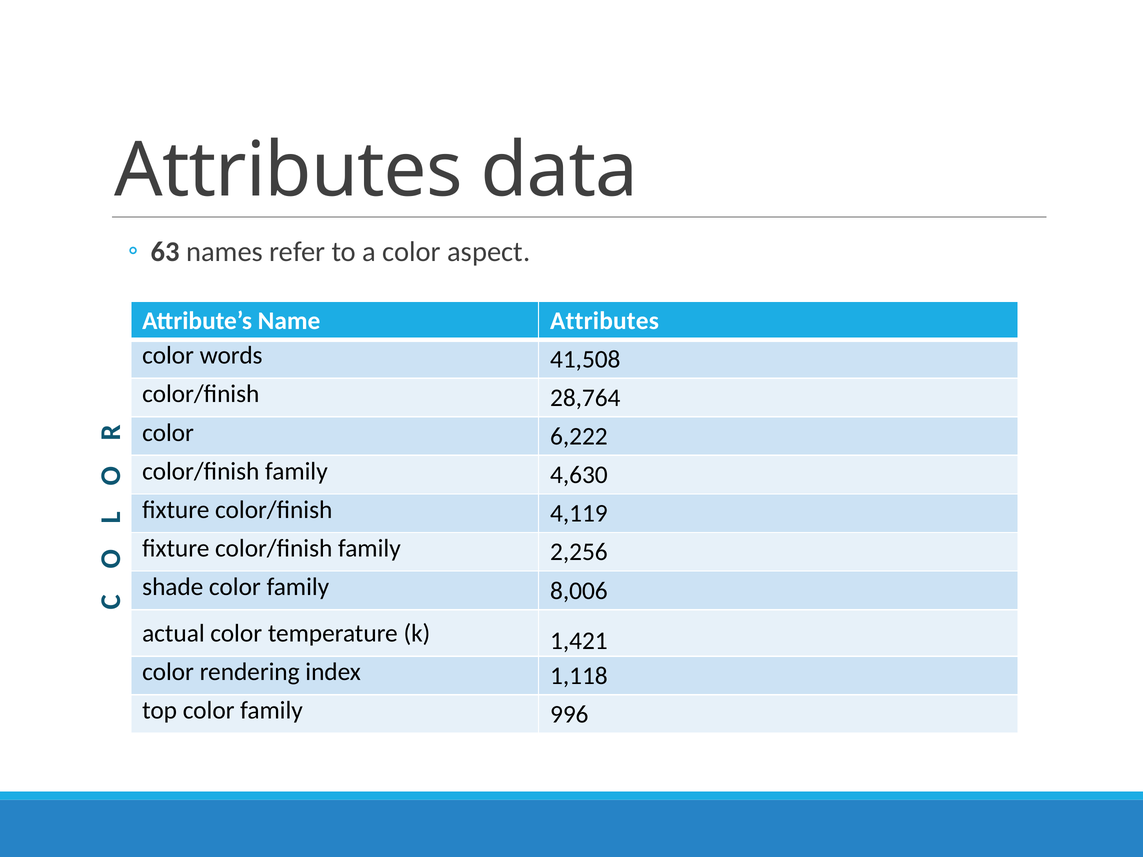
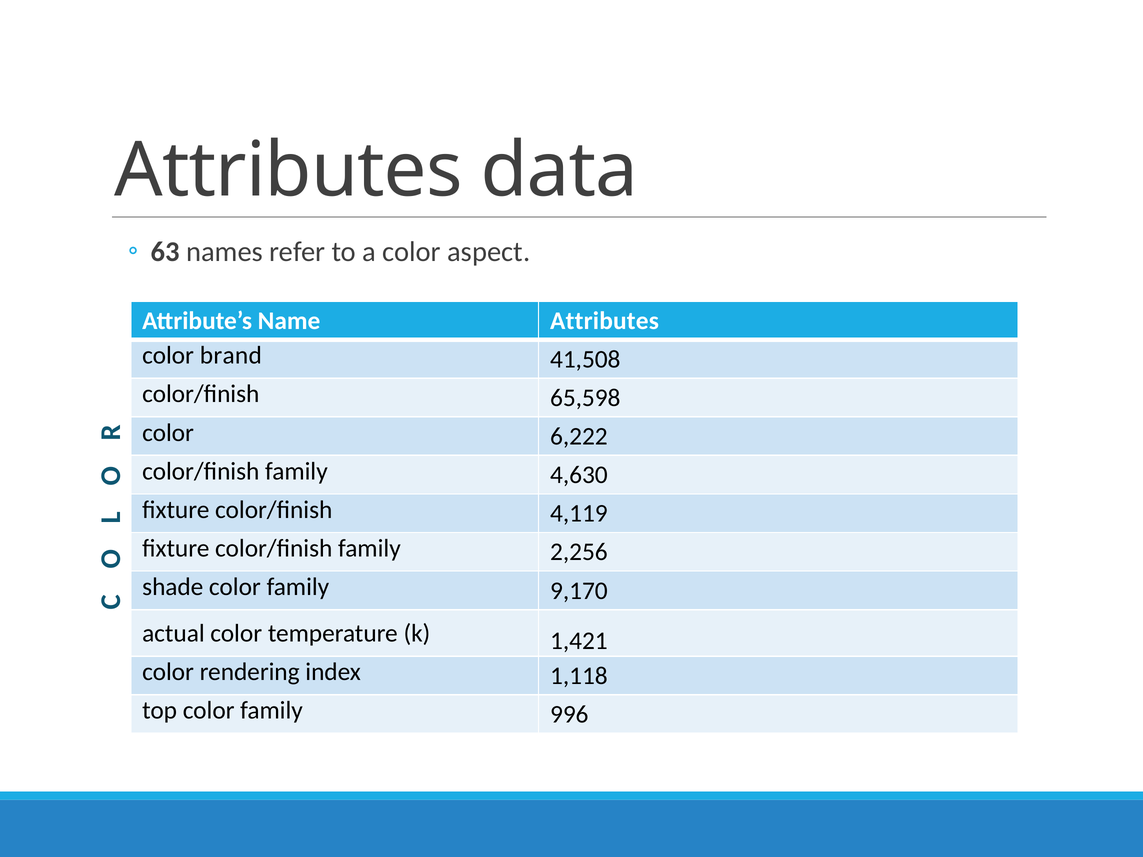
words: words -> brand (231, 356)
28,764: 28,764 -> 65,598 (585, 398)
8,006: 8,006 -> 9,170 (579, 591)
